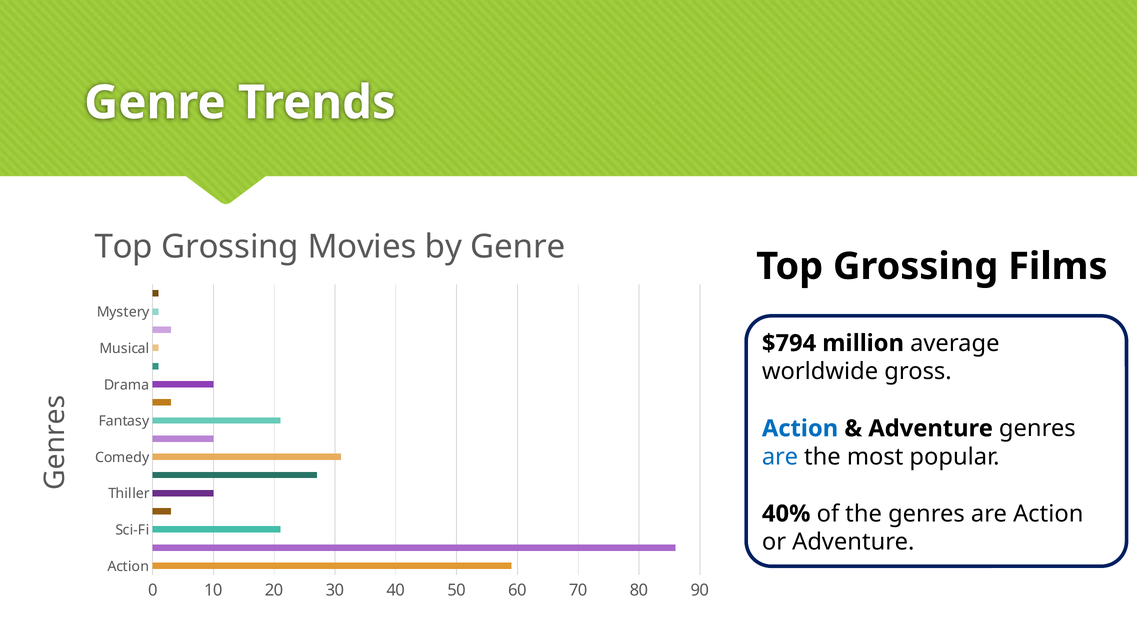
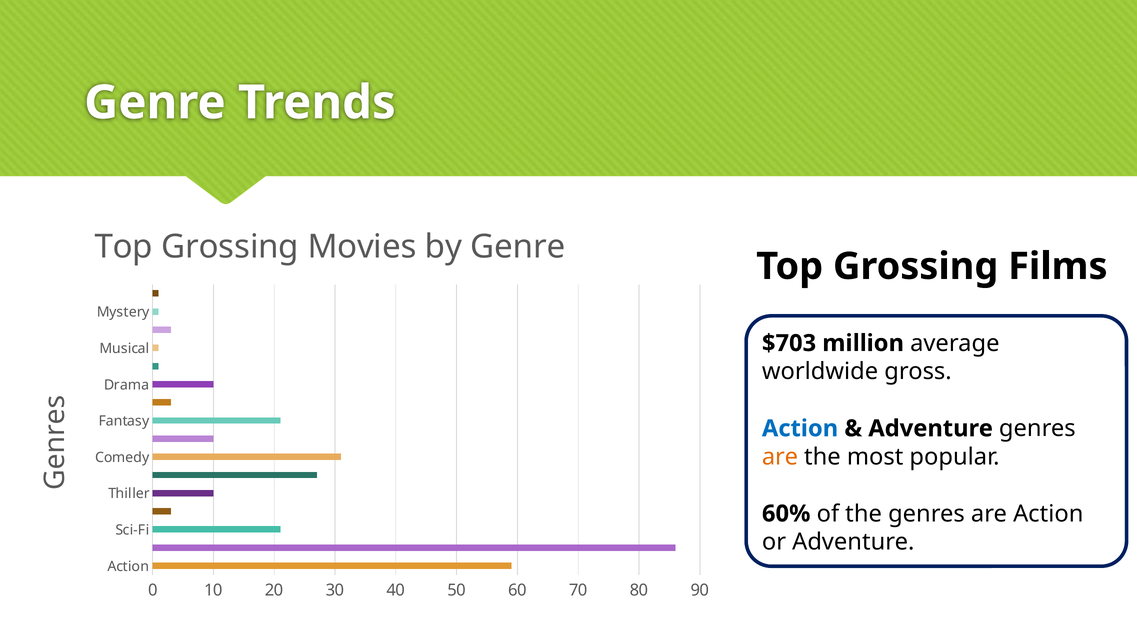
$794: $794 -> $703 (789, 344)
are colour: blue -> orange (780, 457)
40%: 40% -> 60% (786, 514)
